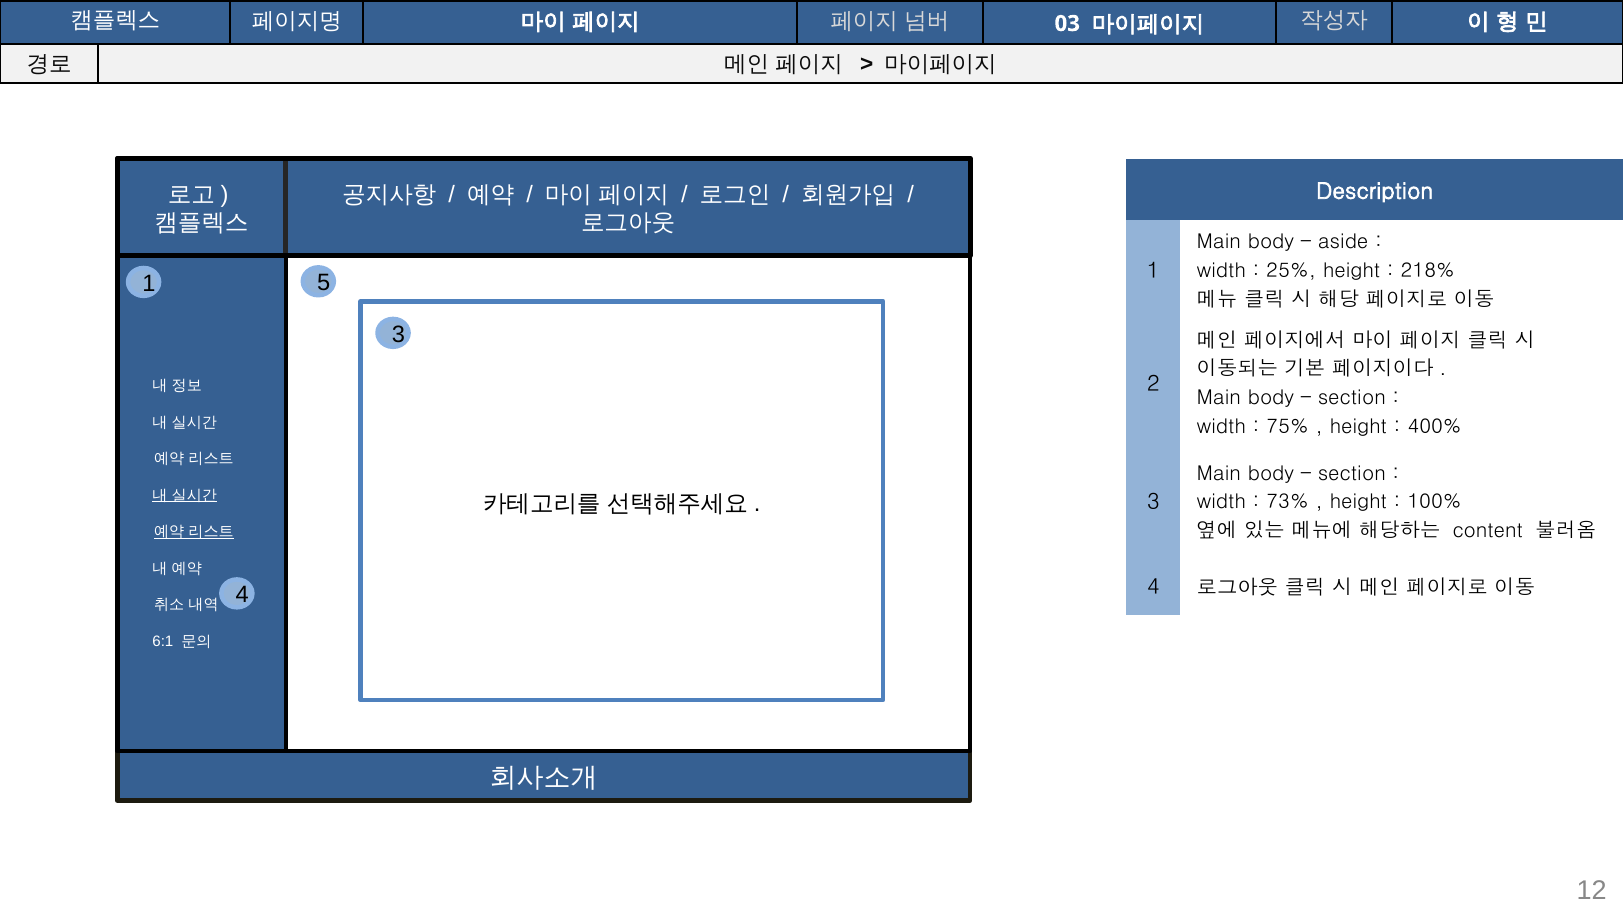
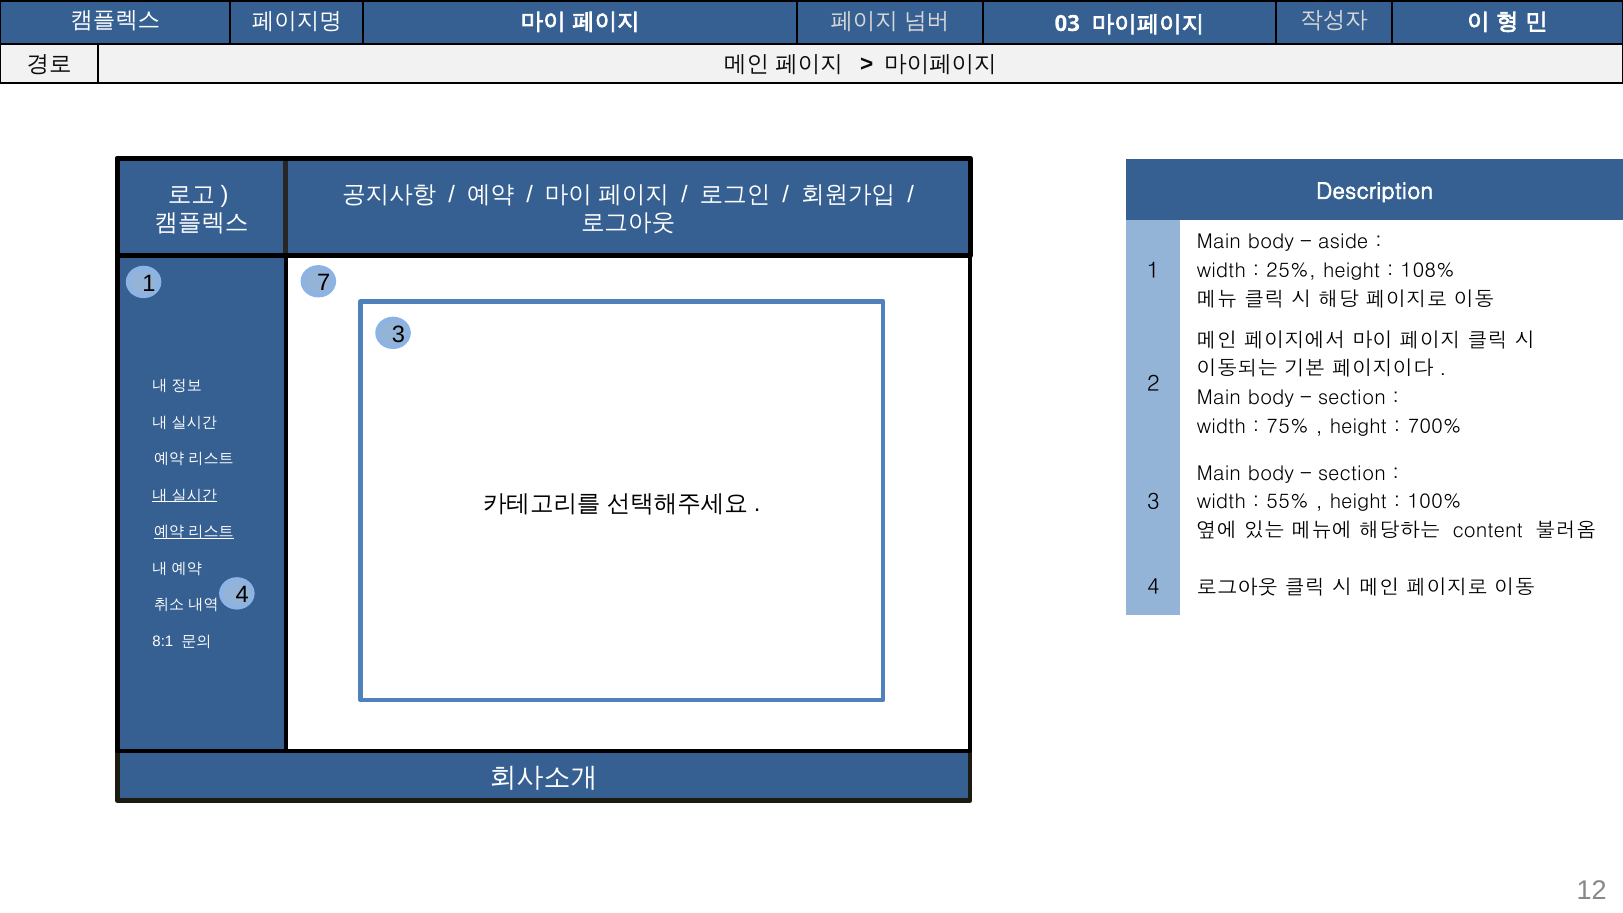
218%: 218% -> 108% (1428, 271)
5: 5 -> 7 (324, 283)
400%: 400% -> 700% (1435, 426)
73%: 73% -> 55% (1287, 502)
6:1: 6:1 -> 8:1 (163, 641)
